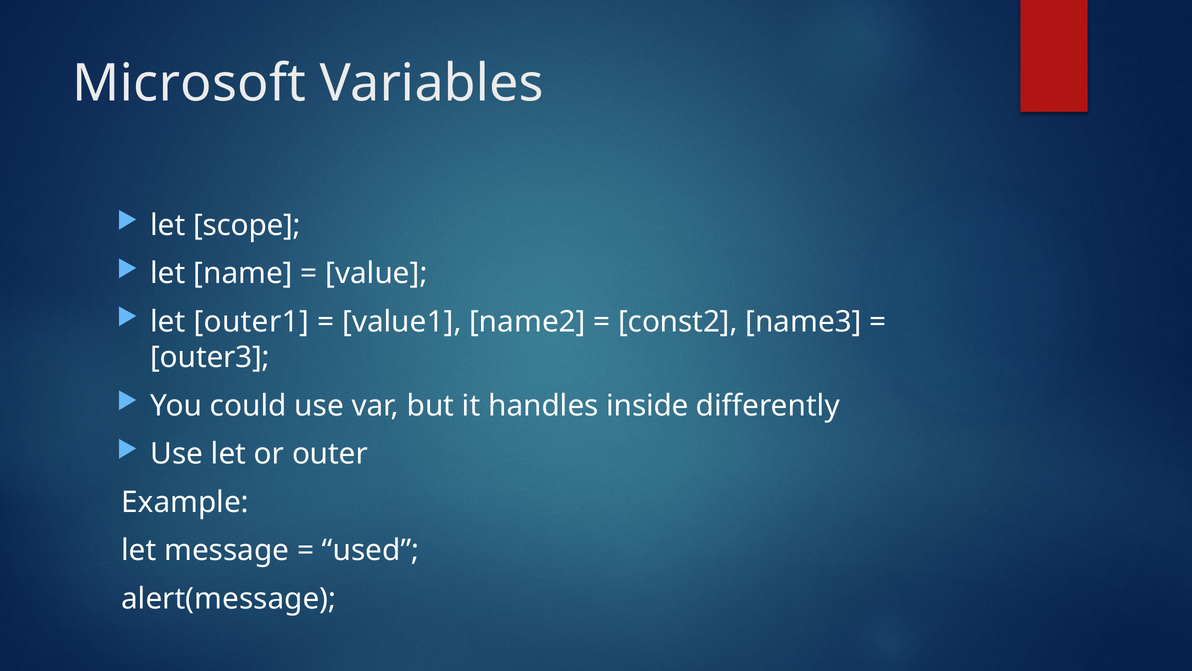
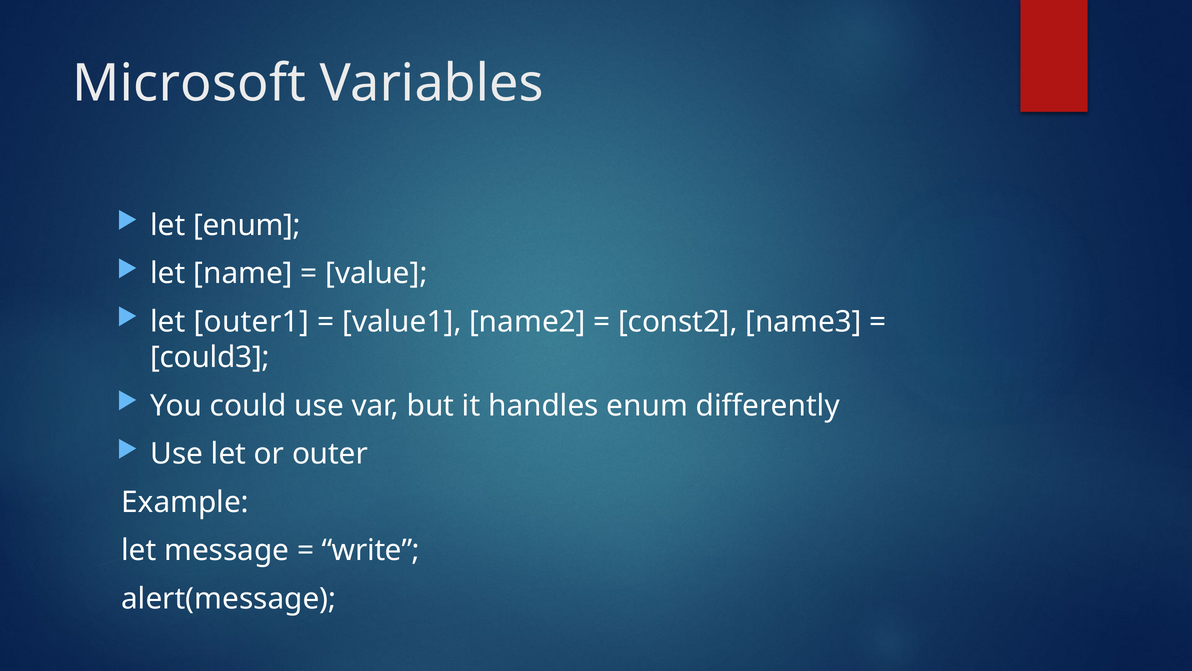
let scope: scope -> enum (247, 225)
outer3: outer3 -> could3 (210, 357)
handles inside: inside -> enum (647, 405)
used: used -> write (371, 550)
